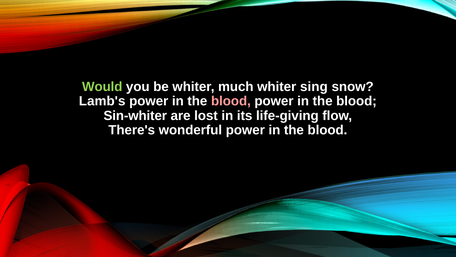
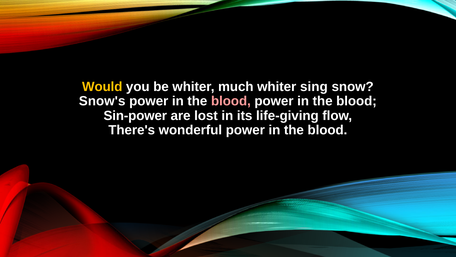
Would colour: light green -> yellow (102, 87)
Lamb's: Lamb's -> Snow's (102, 101)
Sin-whiter: Sin-whiter -> Sin-power (135, 115)
